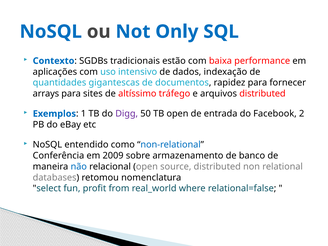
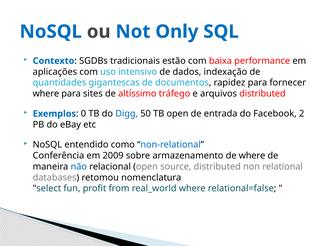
arrays: arrays -> where (46, 94)
1: 1 -> 0 (83, 114)
Digg colour: purple -> blue (127, 114)
de banco: banco -> where (252, 156)
